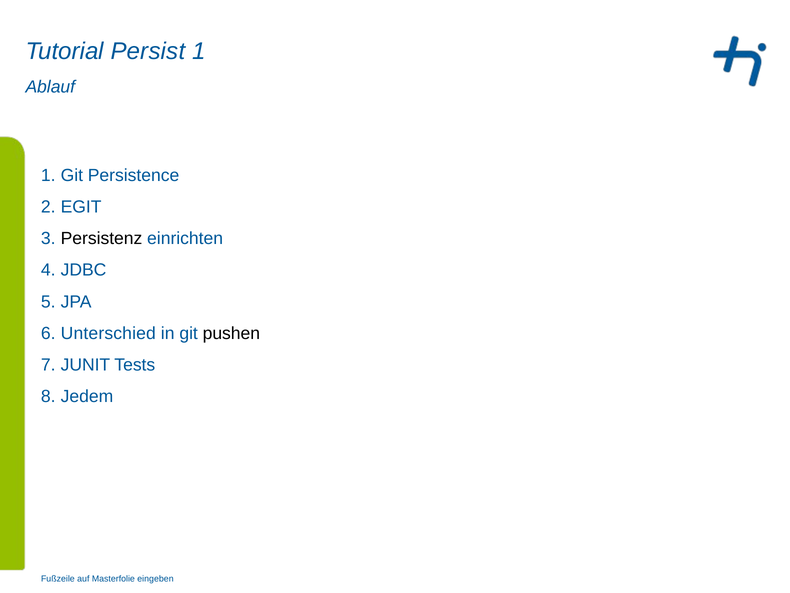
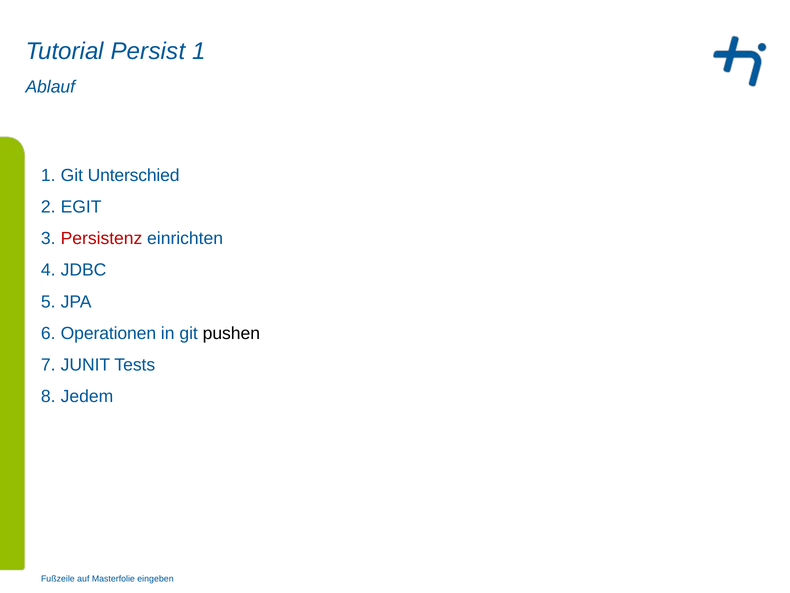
Persistence: Persistence -> Unterschied (134, 175)
Persistenz colour: black -> red (102, 238)
Unterschied: Unterschied -> Operationen (108, 333)
